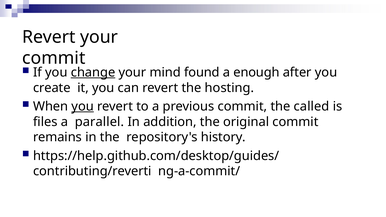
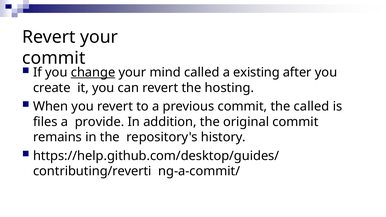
mind found: found -> called (202, 72)
enough: enough -> existing (256, 72)
you underline: present -> none (83, 106)
parallel: parallel -> provide (100, 122)
